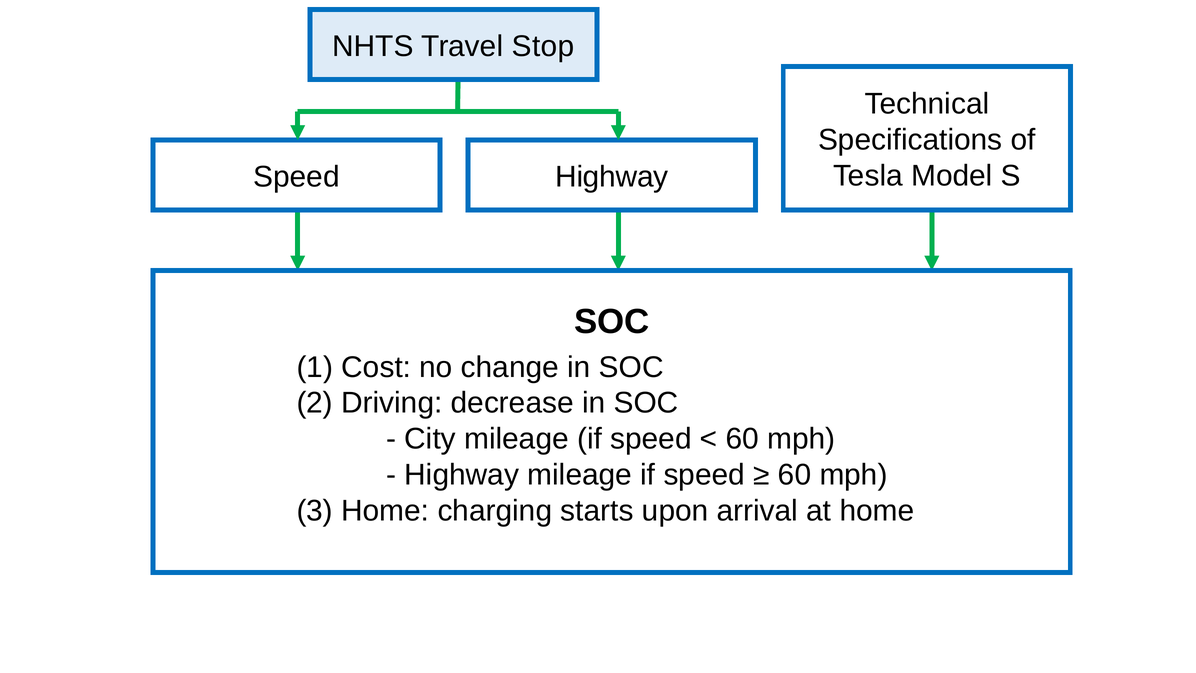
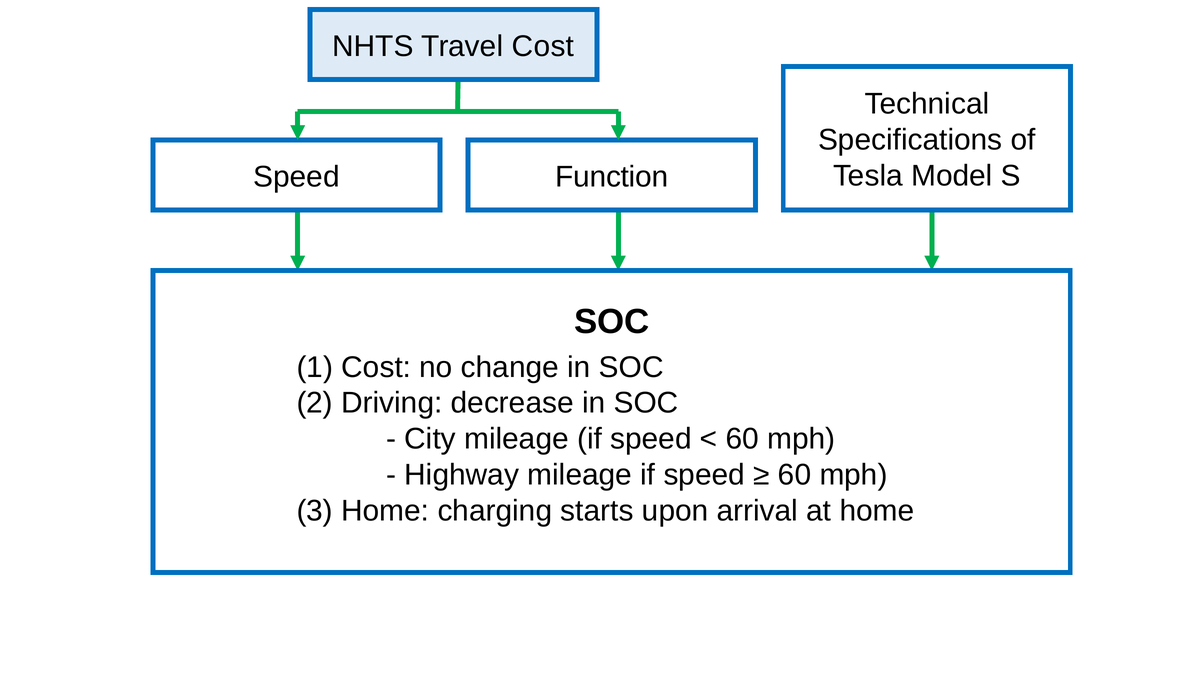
Travel Stop: Stop -> Cost (543, 46)
Speed Highway: Highway -> Function (612, 177)
